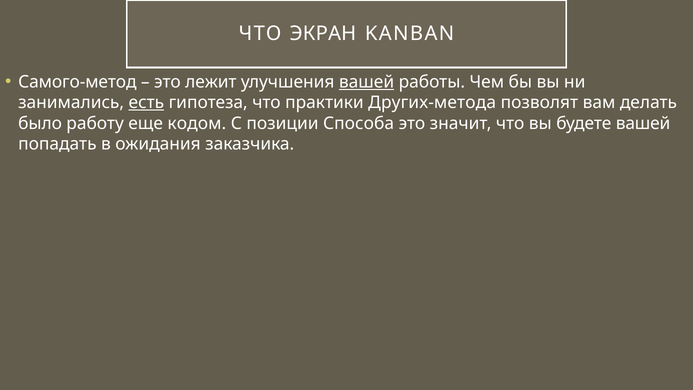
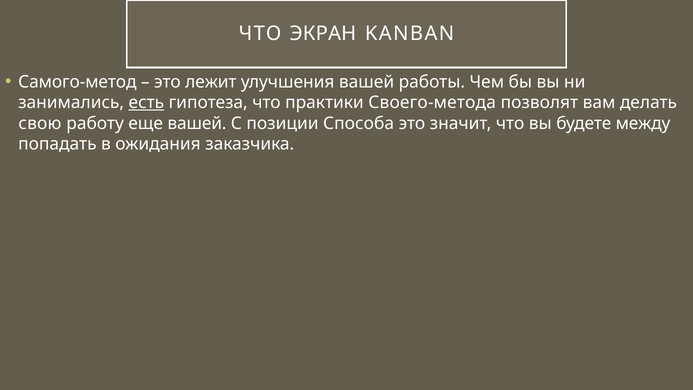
вашей underline: present -> none (367, 82)
Других-метода: Других-метода -> Своего-метода (432, 103)
было: было -> свою (40, 123)
еще кодом: кодом -> вашей (197, 123)
будете вашей: вашей -> между (643, 123)
